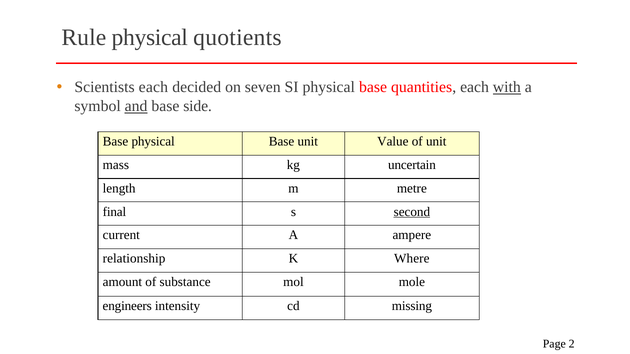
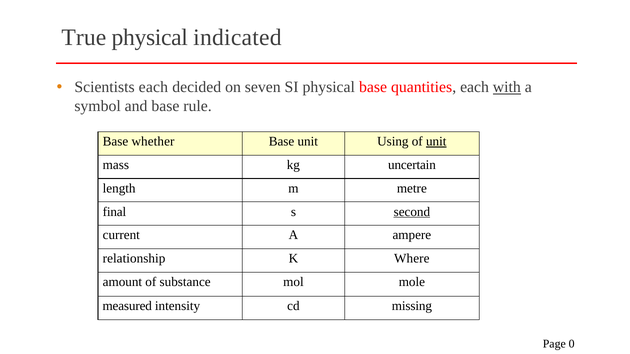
Rule: Rule -> True (84, 37)
quotients: quotients -> indicated (237, 37)
and underline: present -> none (136, 106)
side: side -> rule (198, 106)
Base physical: physical -> whether (153, 142)
Value: Value -> Using (393, 142)
unit underline: none -> present (436, 142)
engineers: engineers -> measured (127, 306)
2: 2 -> 0 (572, 344)
